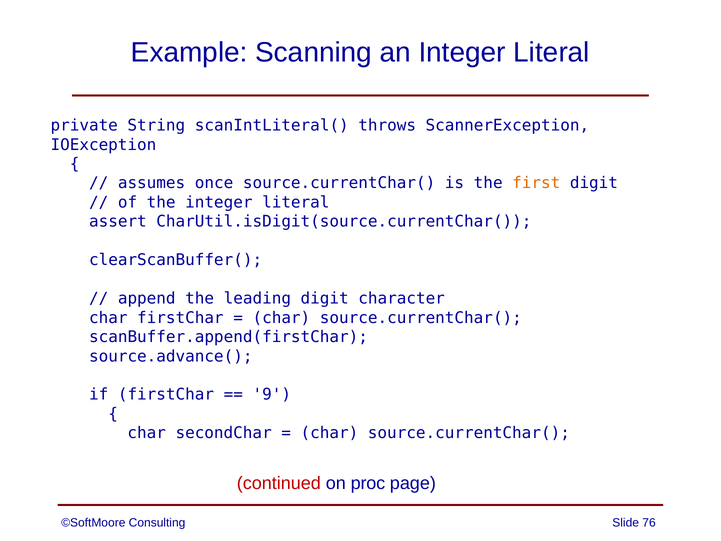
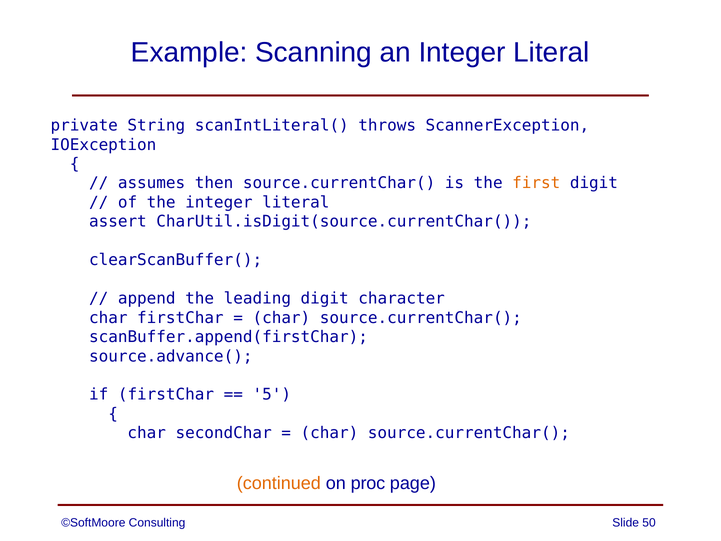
once: once -> then (214, 183)
9: 9 -> 5 (272, 395)
continued colour: red -> orange (279, 483)
76: 76 -> 50 (649, 522)
